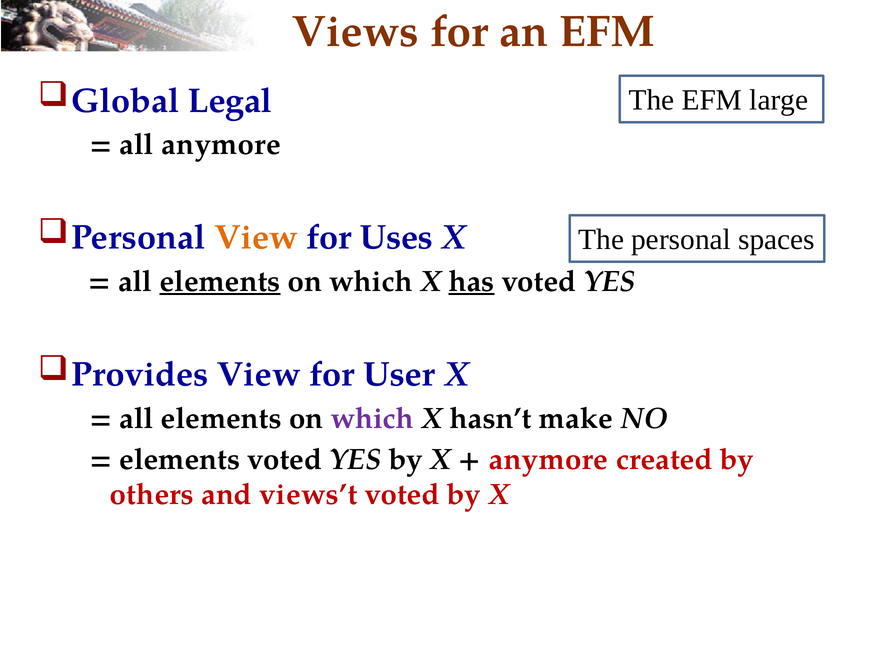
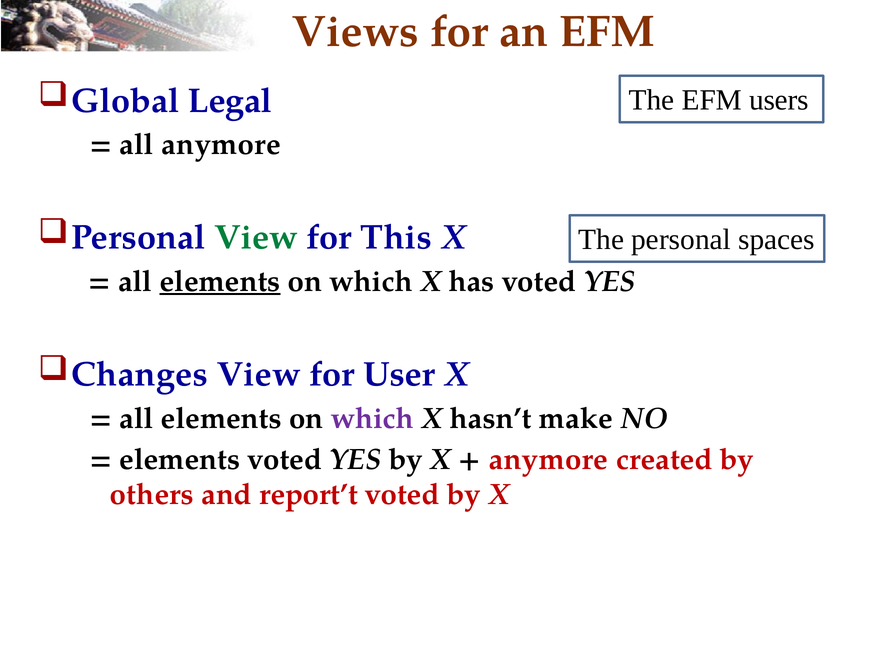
large: large -> users (779, 100)
View colour: orange -> green (256, 238)
Uses: Uses -> This (396, 238)
has underline: present -> none (472, 282)
Provides: Provides -> Changes (140, 375)
views’t: views’t -> report’t (309, 495)
